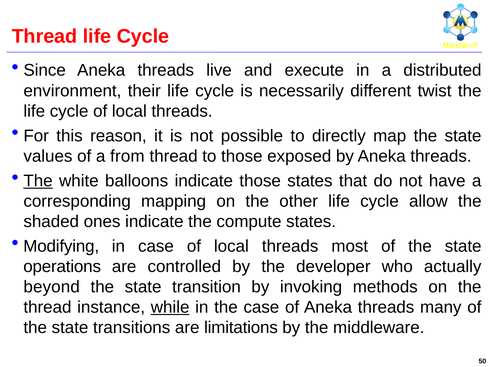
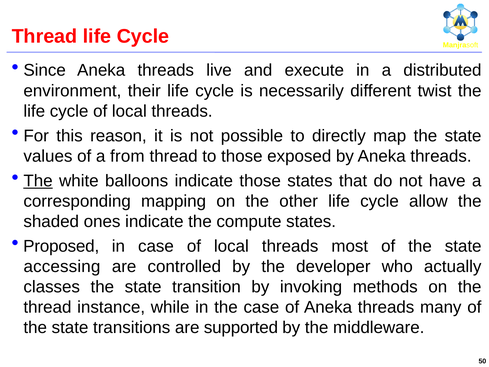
Modifying: Modifying -> Proposed (61, 246)
operations: operations -> accessing (62, 266)
beyond: beyond -> classes (52, 287)
while underline: present -> none (170, 307)
limitations: limitations -> supported (241, 327)
